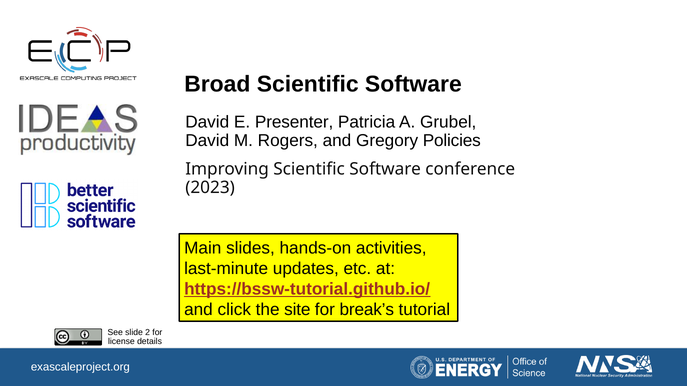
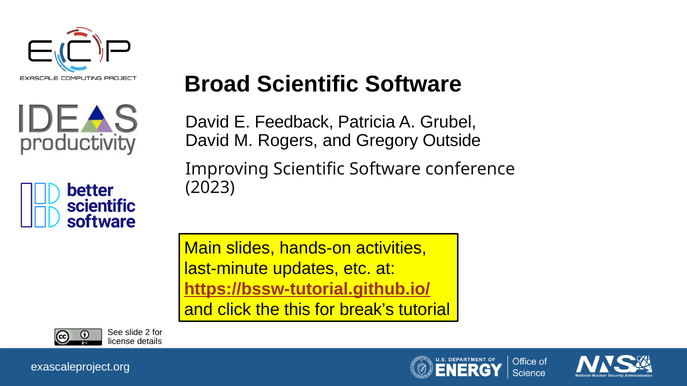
Presenter: Presenter -> Feedback (294, 122)
Policies: Policies -> Outside (452, 141)
site: site -> this (297, 310)
